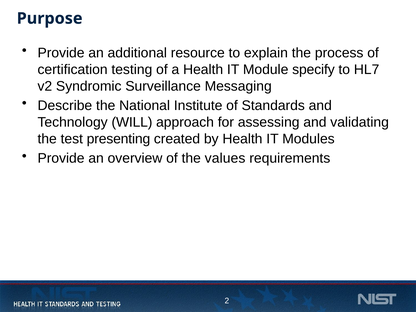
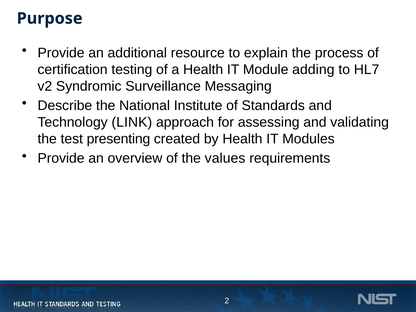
specify: specify -> adding (313, 70)
WILL: WILL -> LINK (132, 122)
